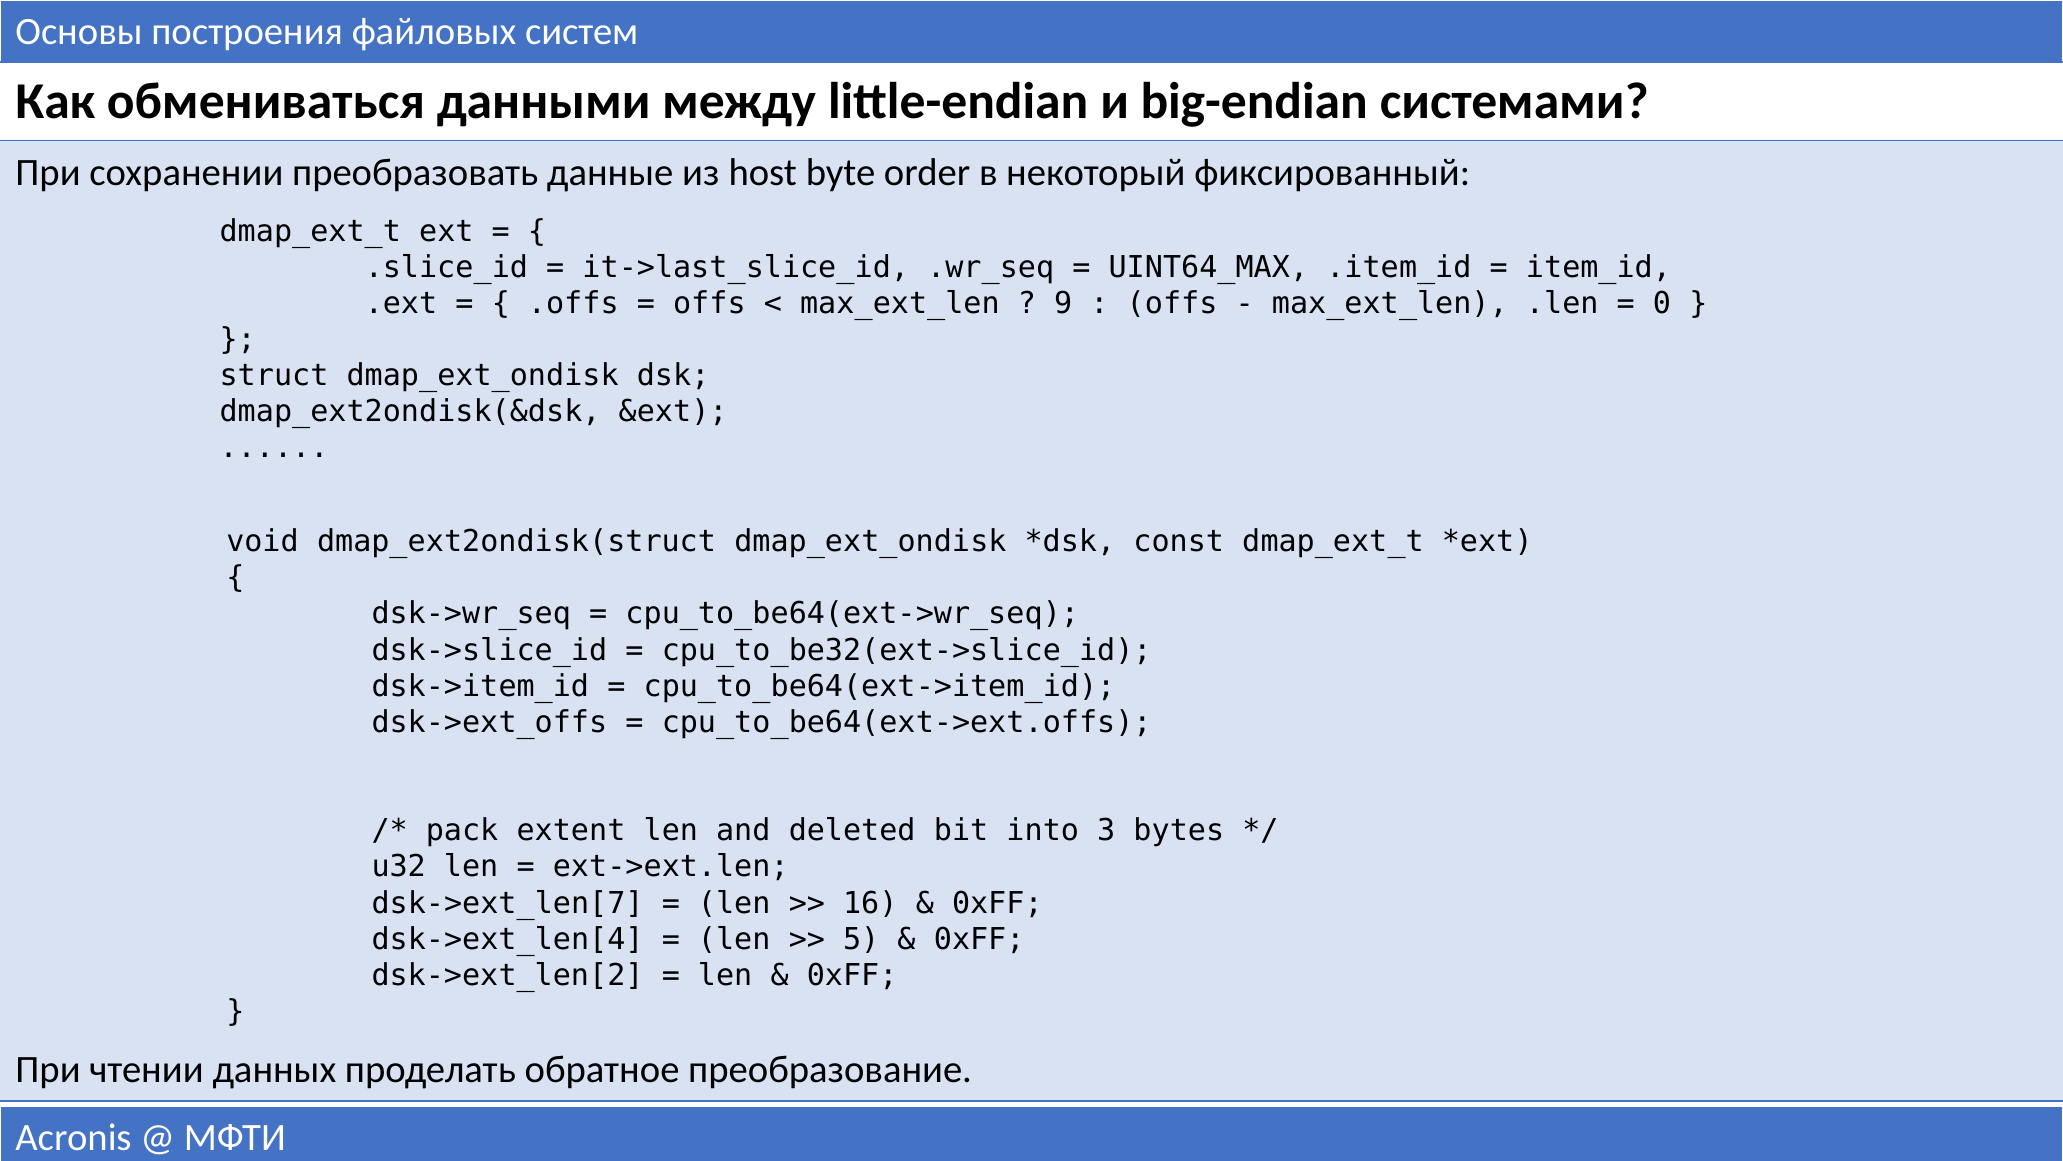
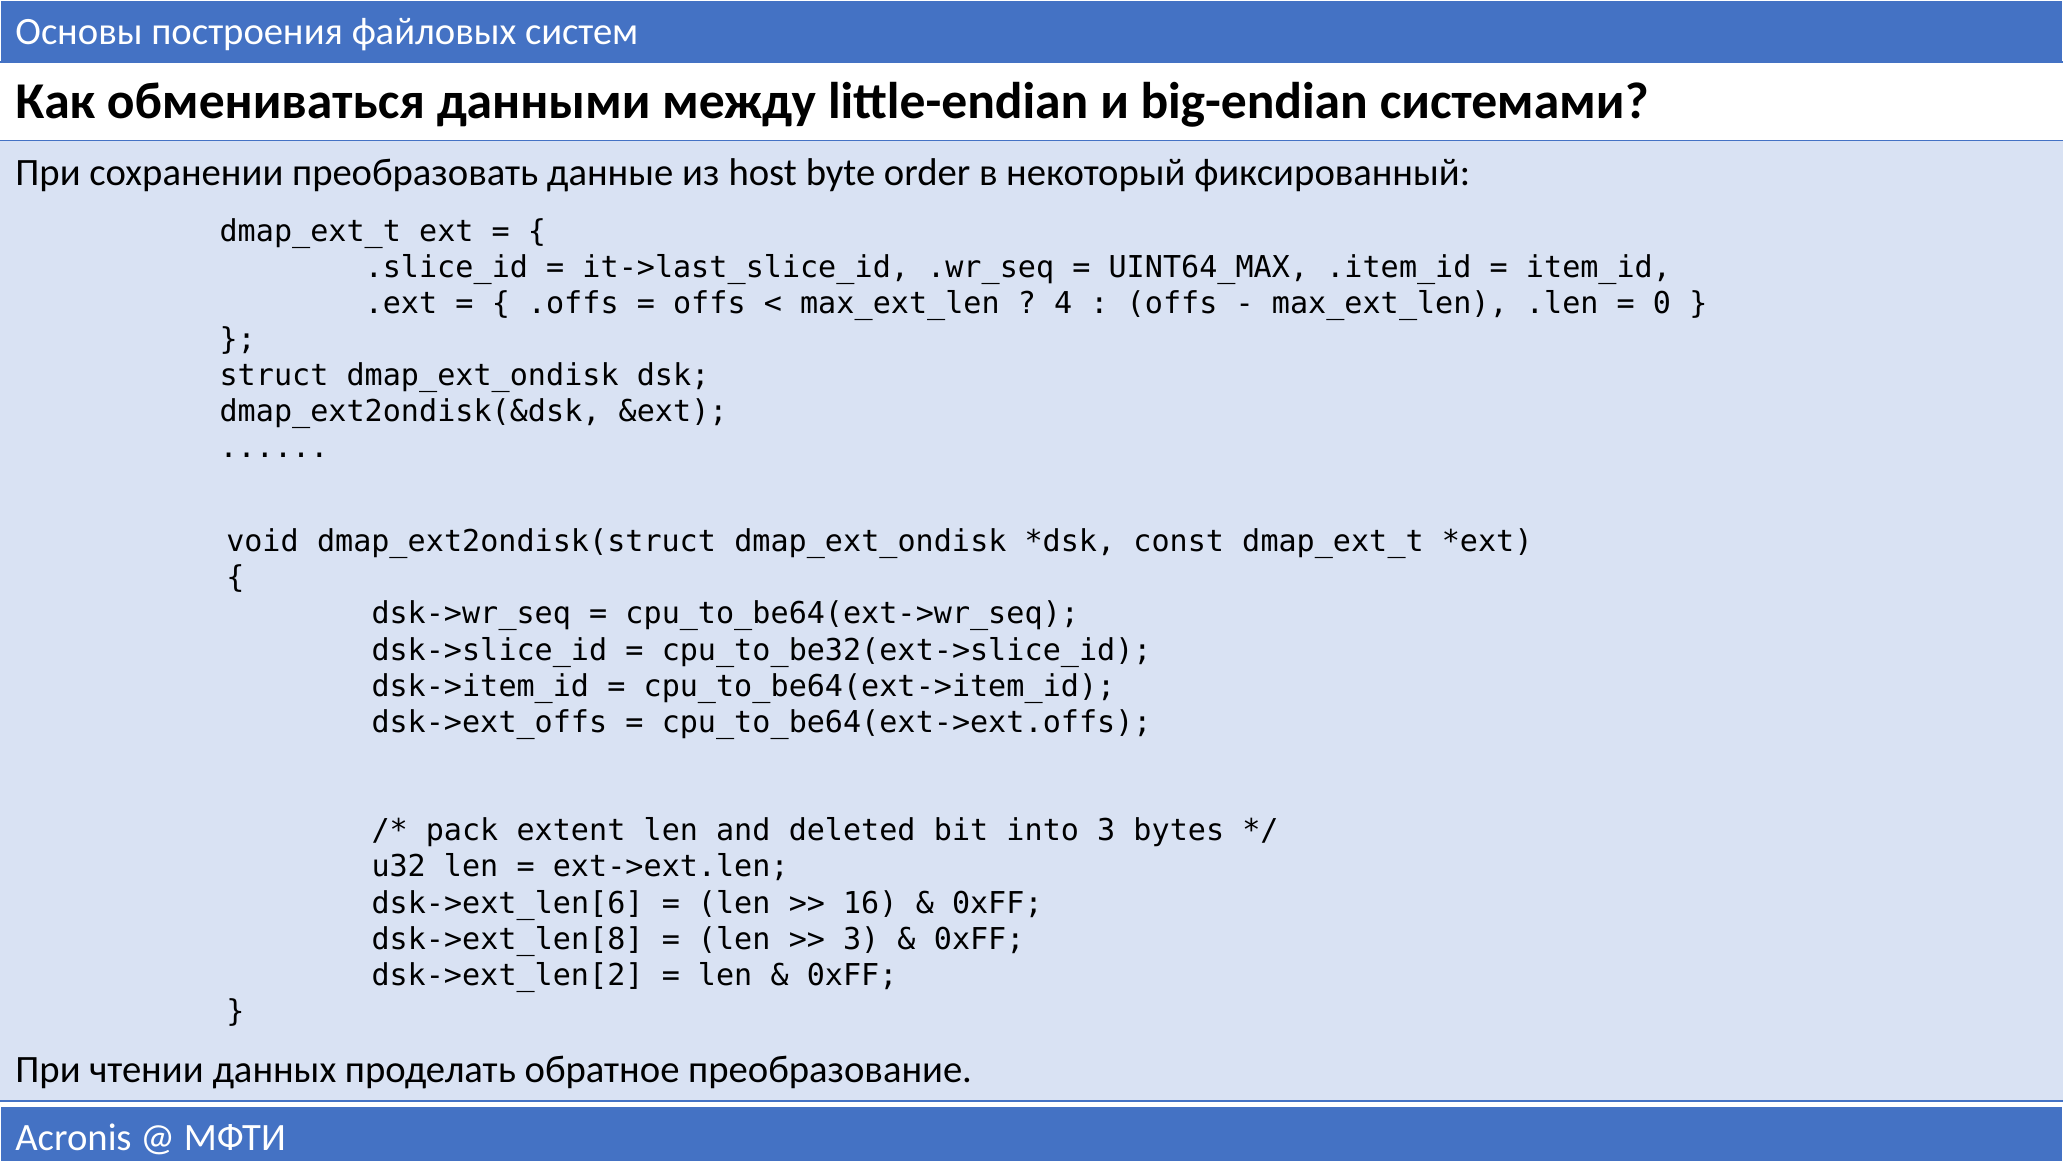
9: 9 -> 4 (1063, 303)
dsk->ext_len[7: dsk->ext_len[7 -> dsk->ext_len[6 (508, 903)
dsk->ext_len[4: dsk->ext_len[4 -> dsk->ext_len[8 (508, 939)
5: 5 -> 3 (861, 939)
